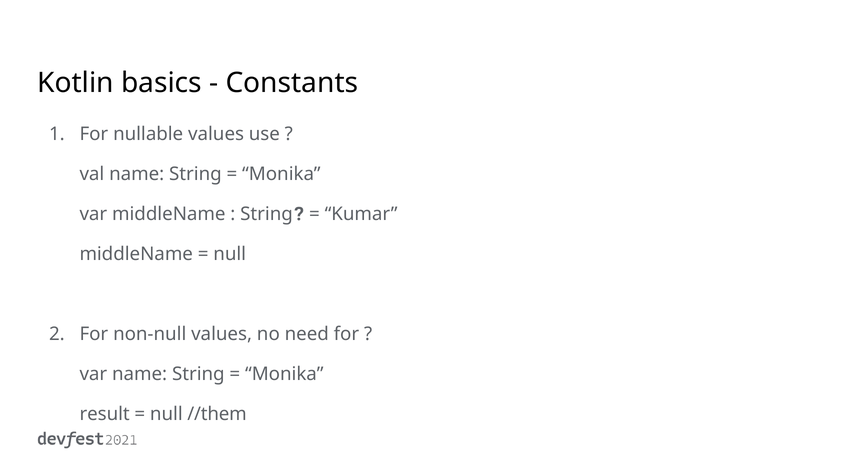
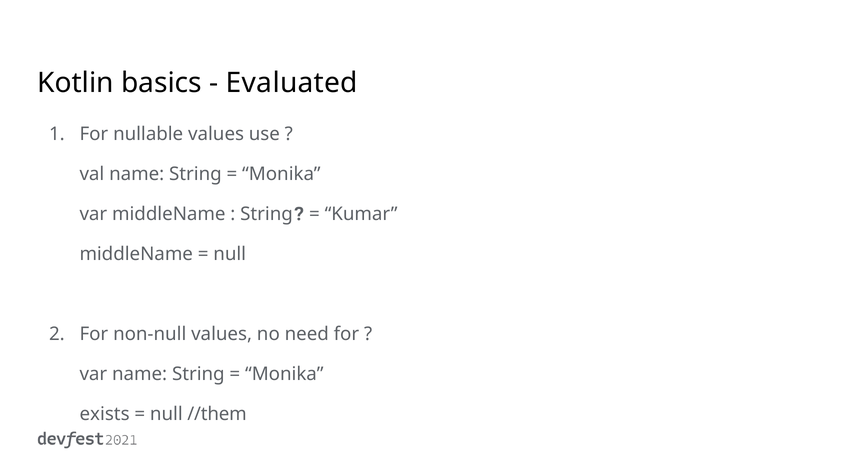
Constants: Constants -> Evaluated (292, 83)
result: result -> exists (105, 414)
